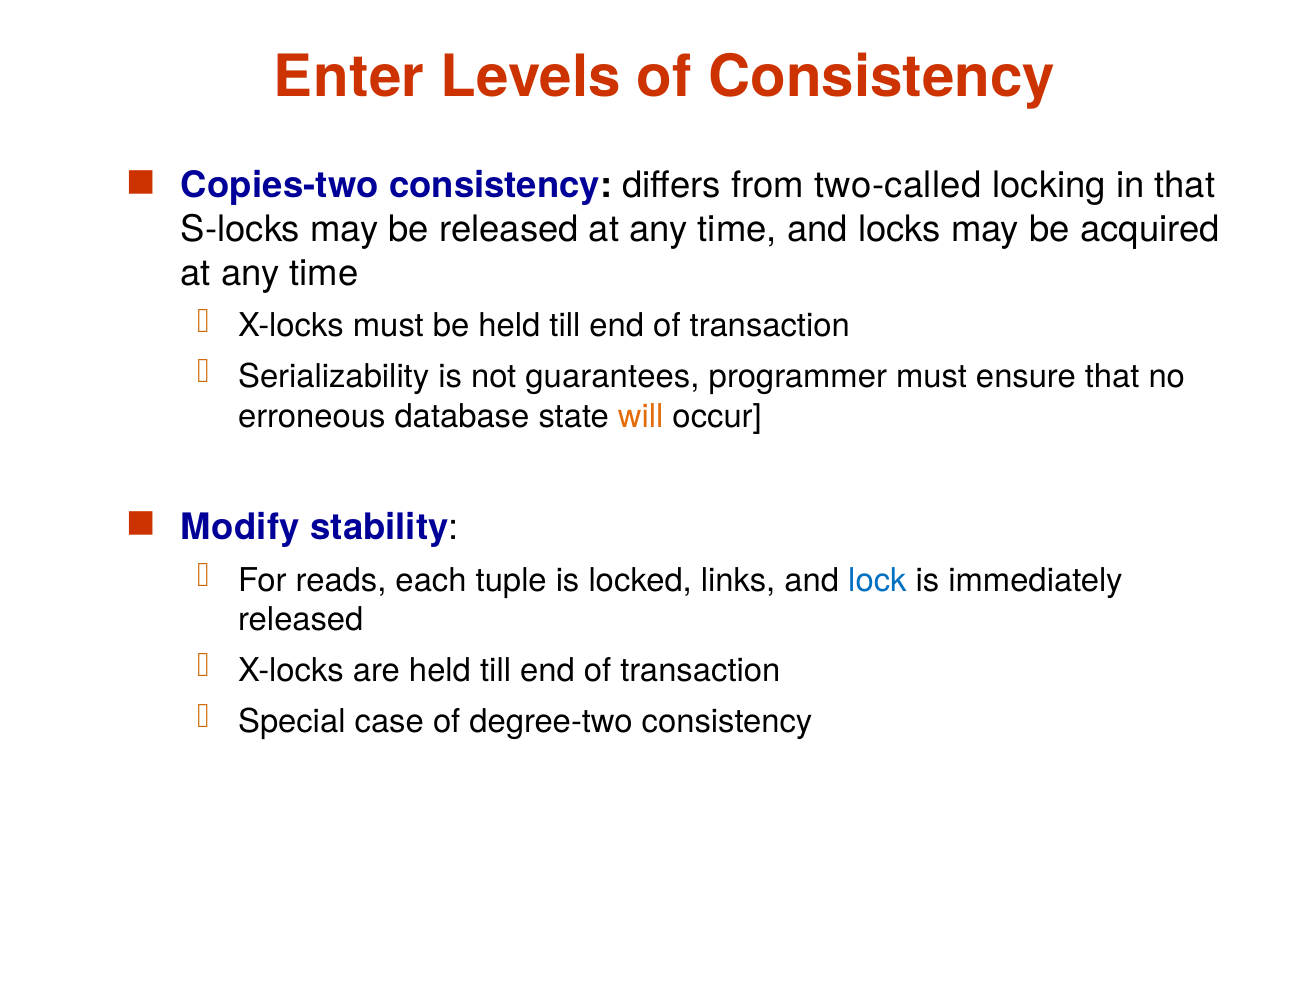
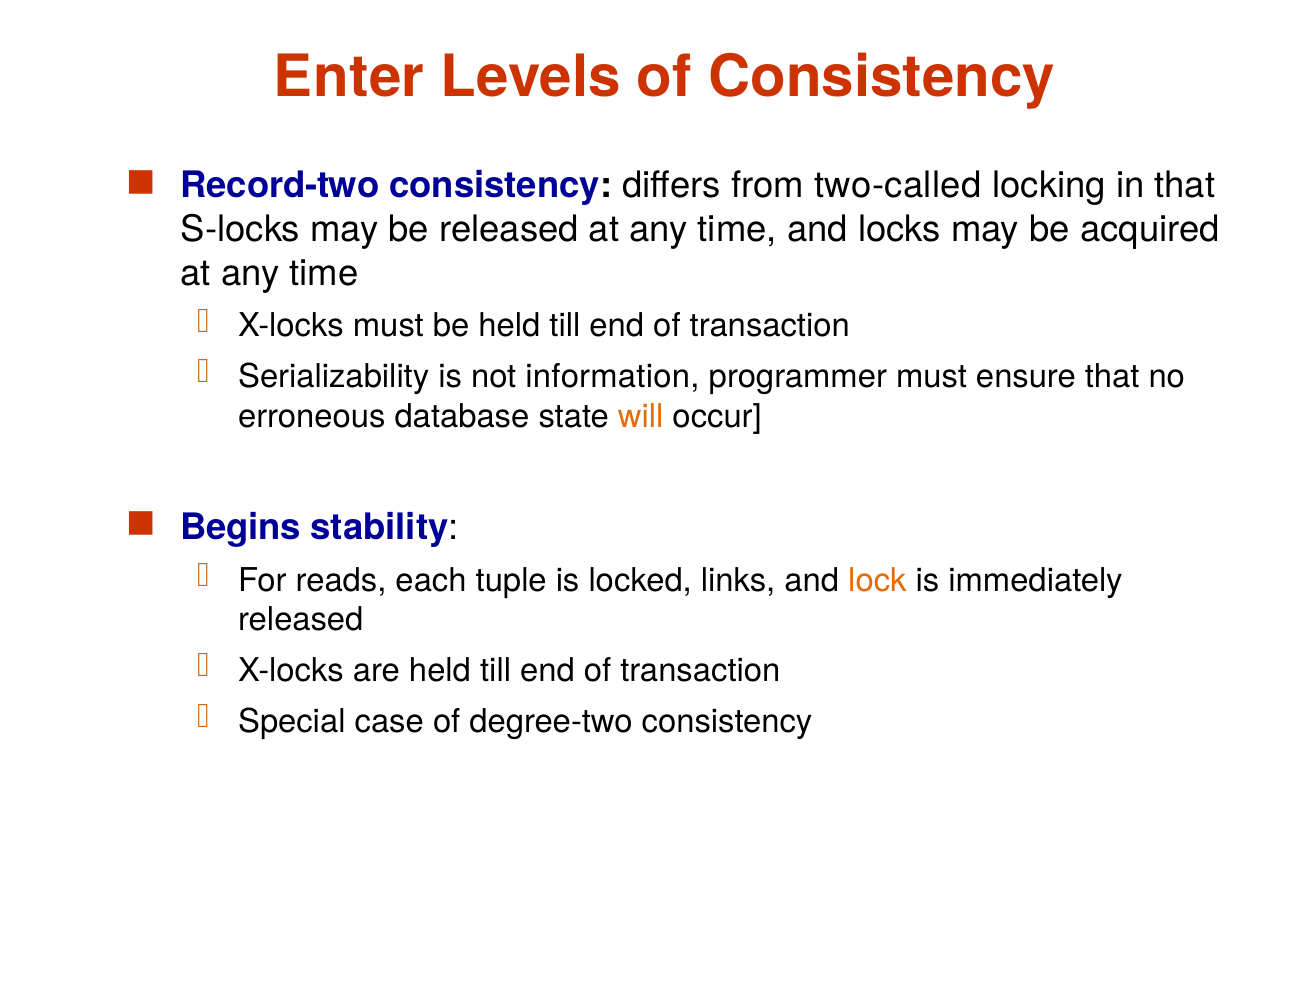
Copies-two: Copies-two -> Record-two (280, 186)
guarantees: guarantees -> information (612, 377)
Modify: Modify -> Begins (241, 527)
lock colour: blue -> orange (877, 580)
